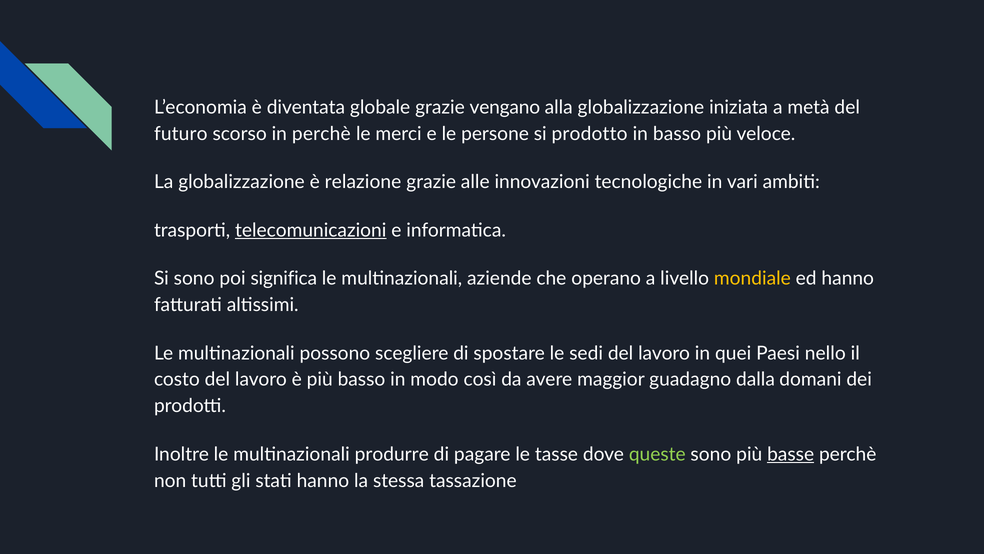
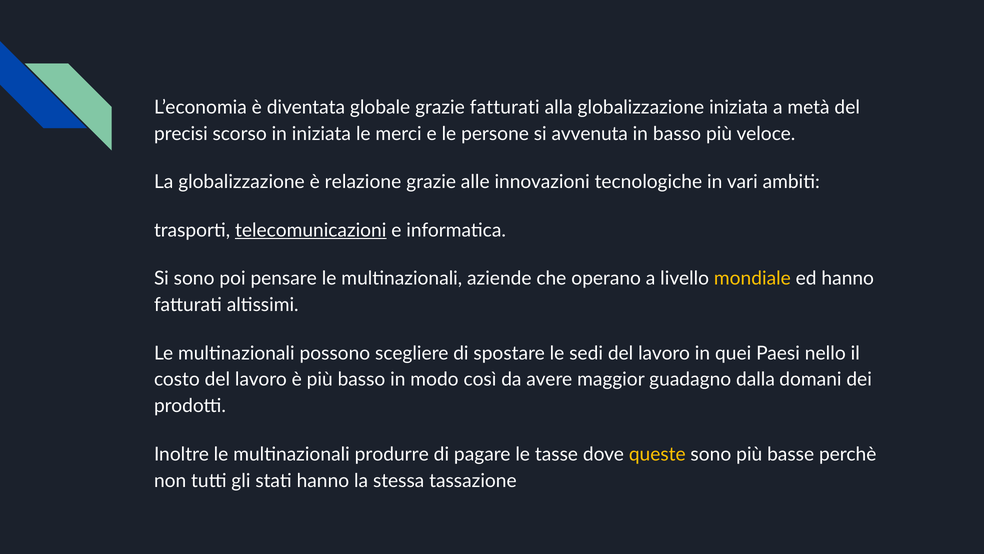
grazie vengano: vengano -> fatturati (505, 107)
futuro: futuro -> precisi (181, 134)
in perchè: perchè -> iniziata (321, 134)
prodotto: prodotto -> avvenuta (590, 134)
significa: significa -> pensare (284, 278)
queste colour: light green -> yellow (657, 454)
basse underline: present -> none (791, 454)
